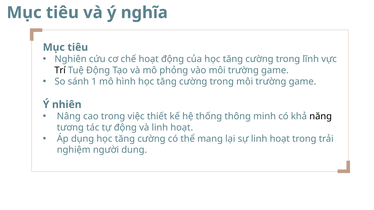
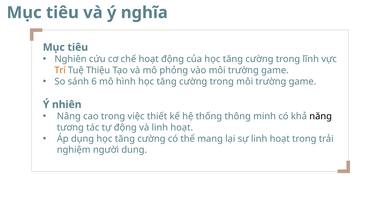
Trí colour: black -> orange (60, 70)
Tuệ Động: Động -> Thiệu (98, 70)
1: 1 -> 6 (94, 82)
